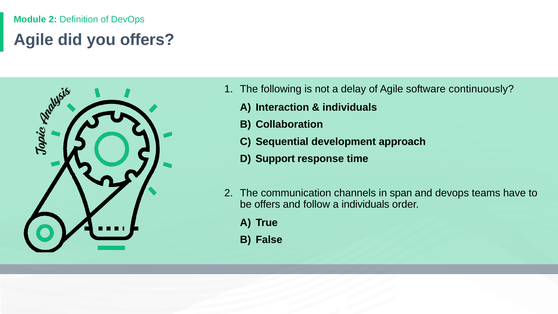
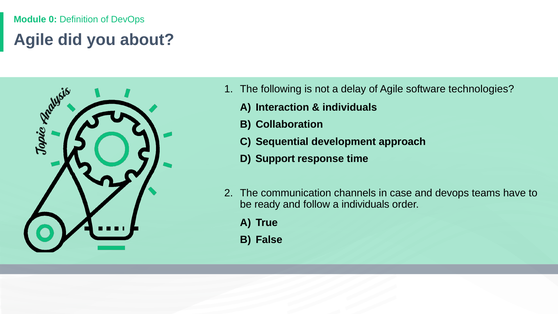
Module 2: 2 -> 0 (53, 20)
you offers: offers -> about (147, 40)
continuously: continuously -> technologies (481, 89)
span: span -> case (401, 193)
be offers: offers -> ready (267, 204)
